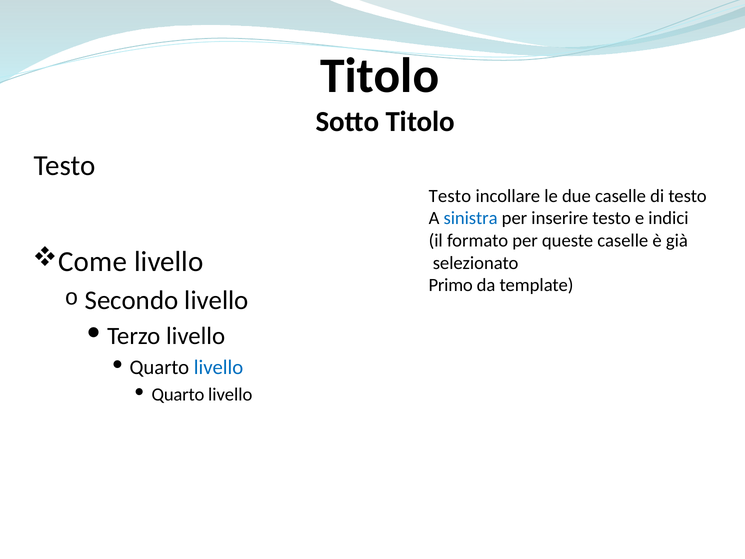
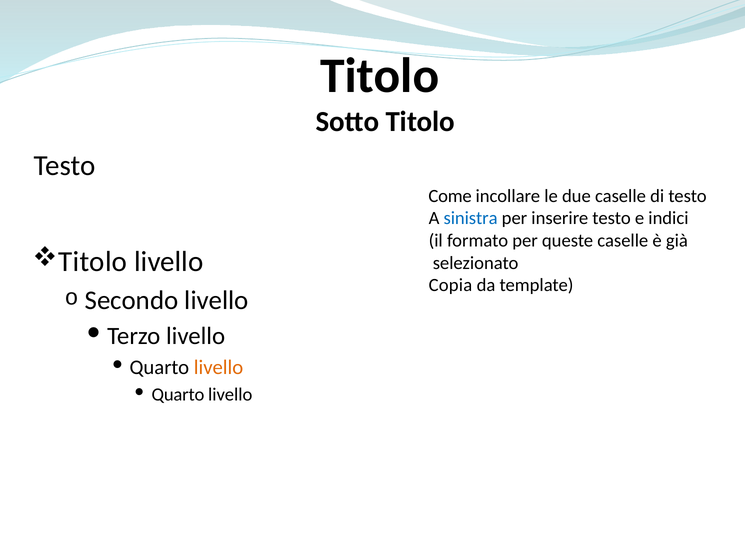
Testo: Testo -> Come (450, 196)
Come: Come -> Titolo (93, 262)
Primo: Primo -> Copia (450, 285)
livello colour: blue -> orange (219, 367)
